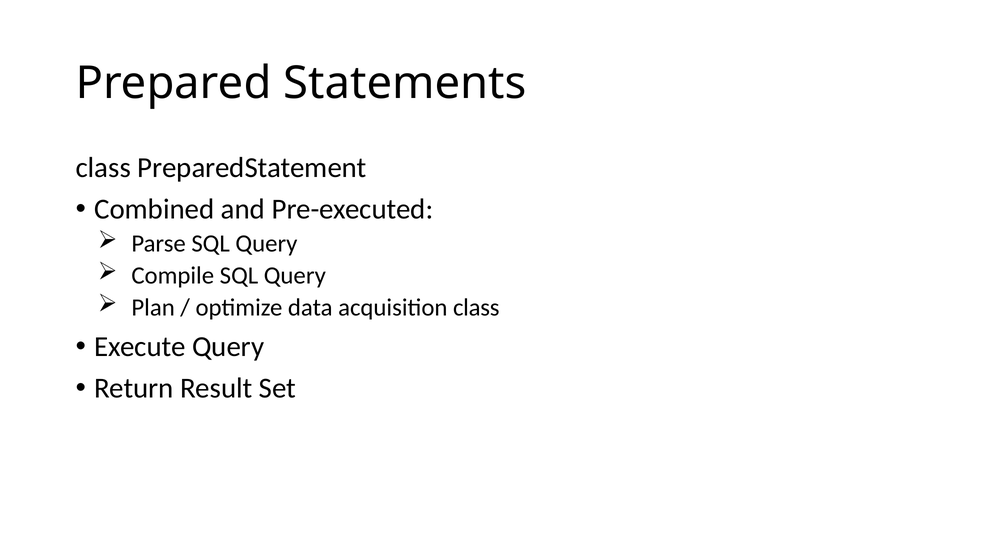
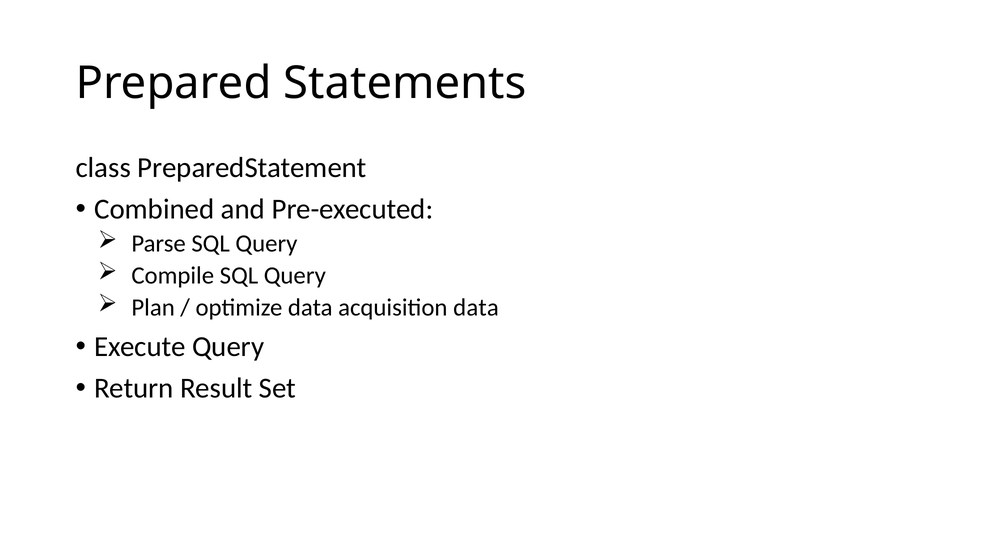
acquisition class: class -> data (476, 307)
